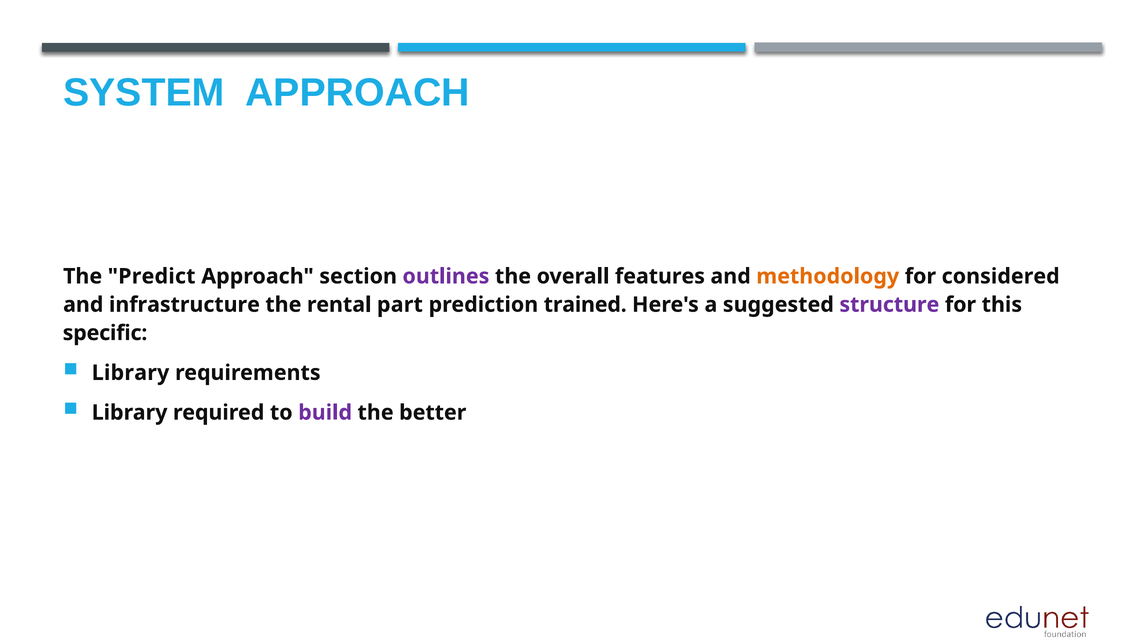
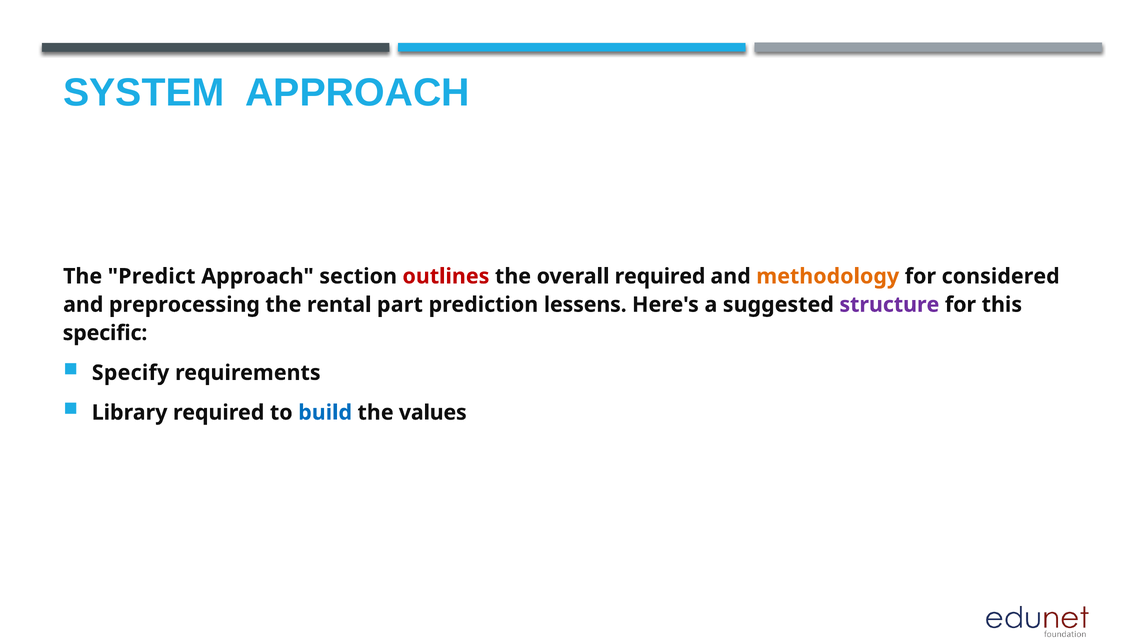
outlines colour: purple -> red (446, 276)
overall features: features -> required (660, 276)
infrastructure: infrastructure -> preprocessing (184, 304)
trained: trained -> lessens (585, 304)
Library: Library -> Specify (131, 372)
build colour: purple -> blue (325, 412)
better: better -> values (433, 412)
